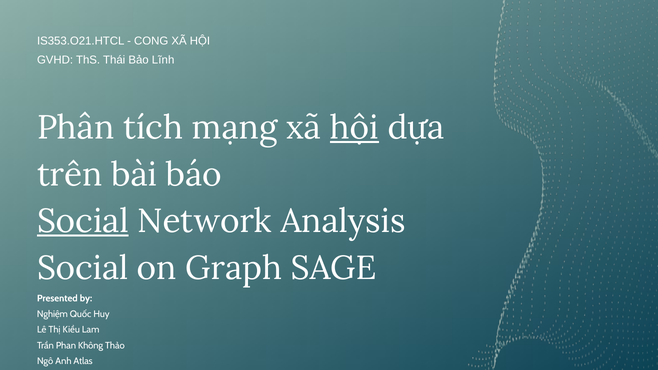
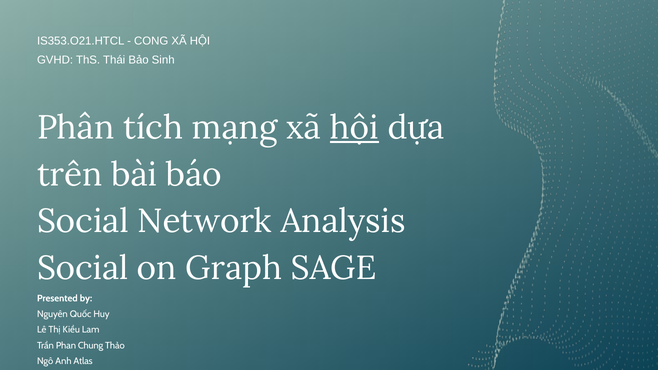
Lĩnh: Lĩnh -> Sinh (163, 60)
Social underline: present -> none (83, 221)
Nghiệm: Nghiệm -> Nguyên (52, 314)
Không: Không -> Chung (91, 346)
